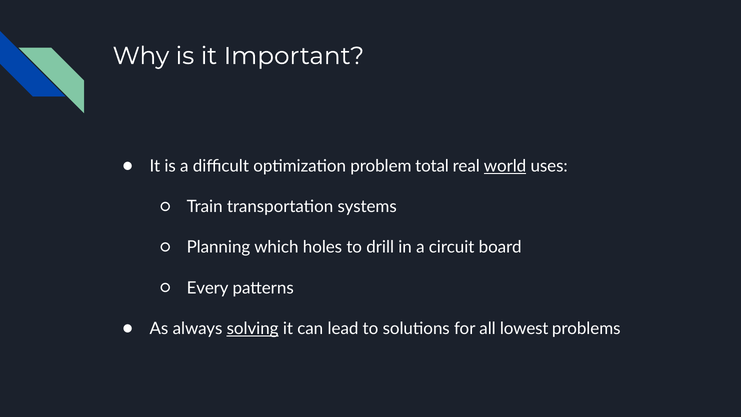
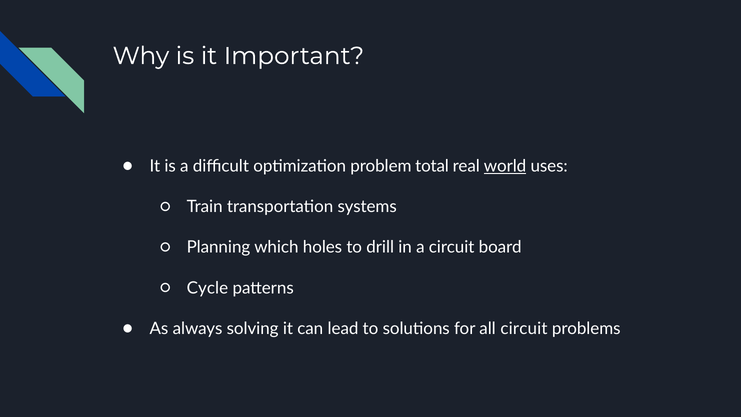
Every: Every -> Cycle (207, 288)
solving underline: present -> none (253, 328)
all lowest: lowest -> circuit (524, 328)
